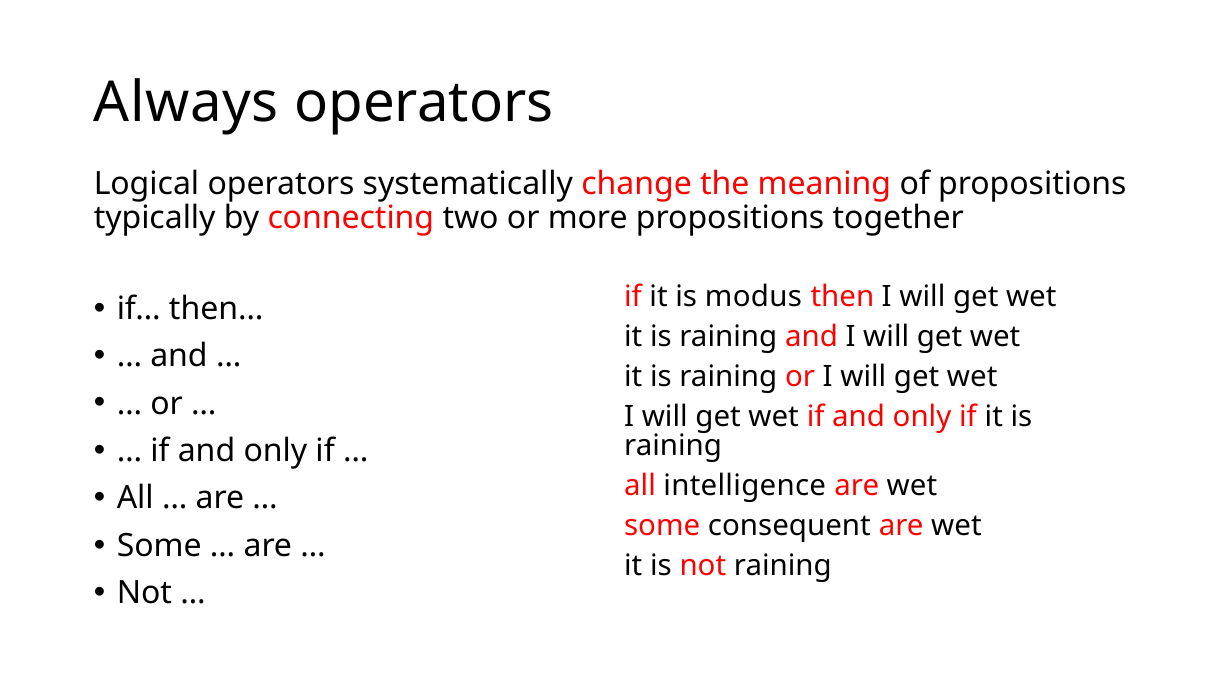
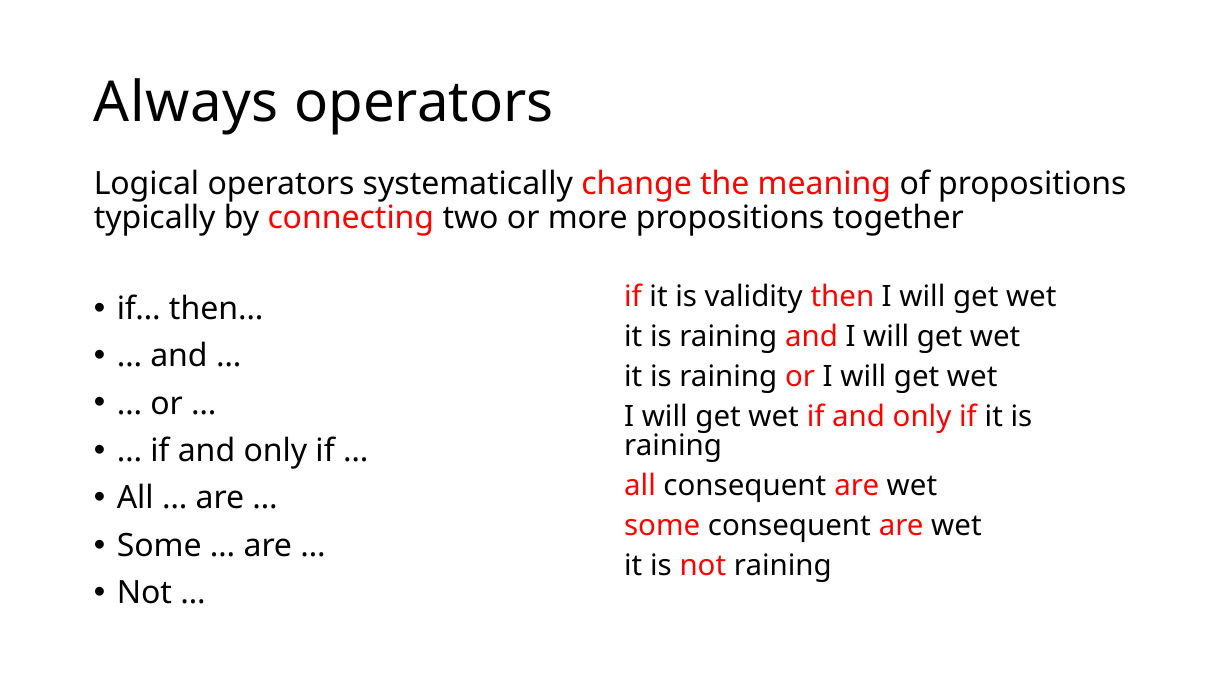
modus: modus -> validity (754, 297)
all intelligence: intelligence -> consequent (745, 486)
